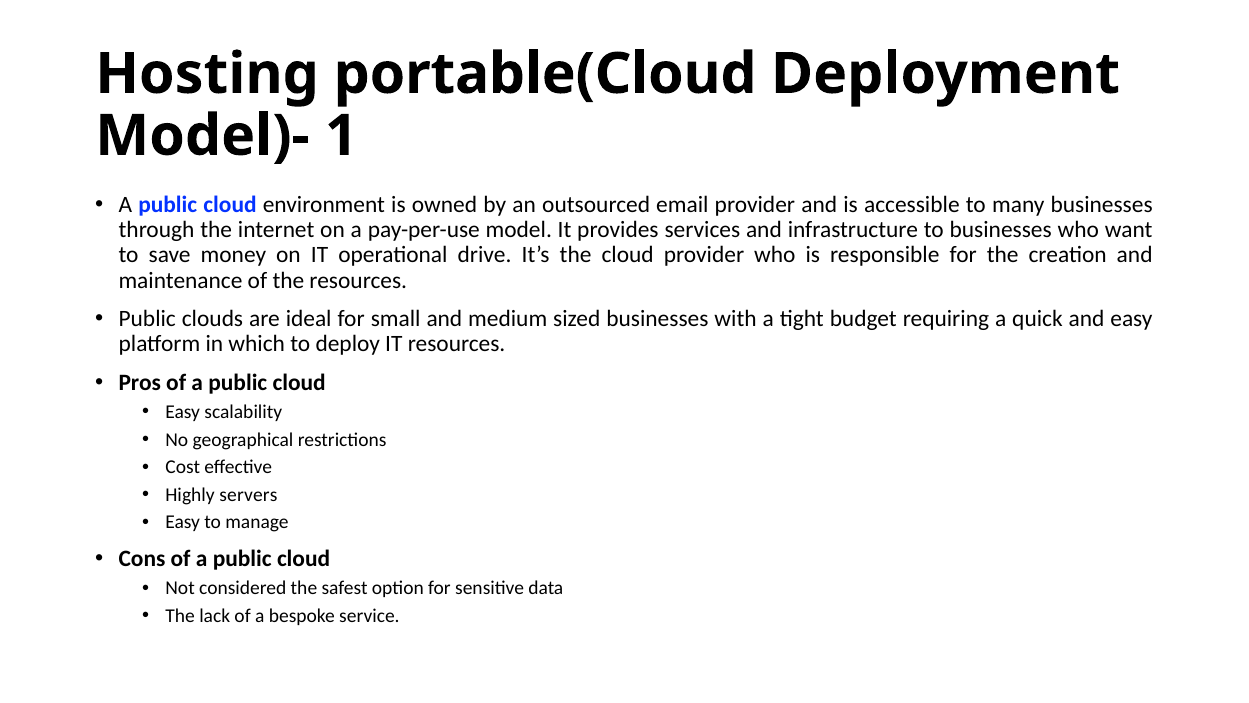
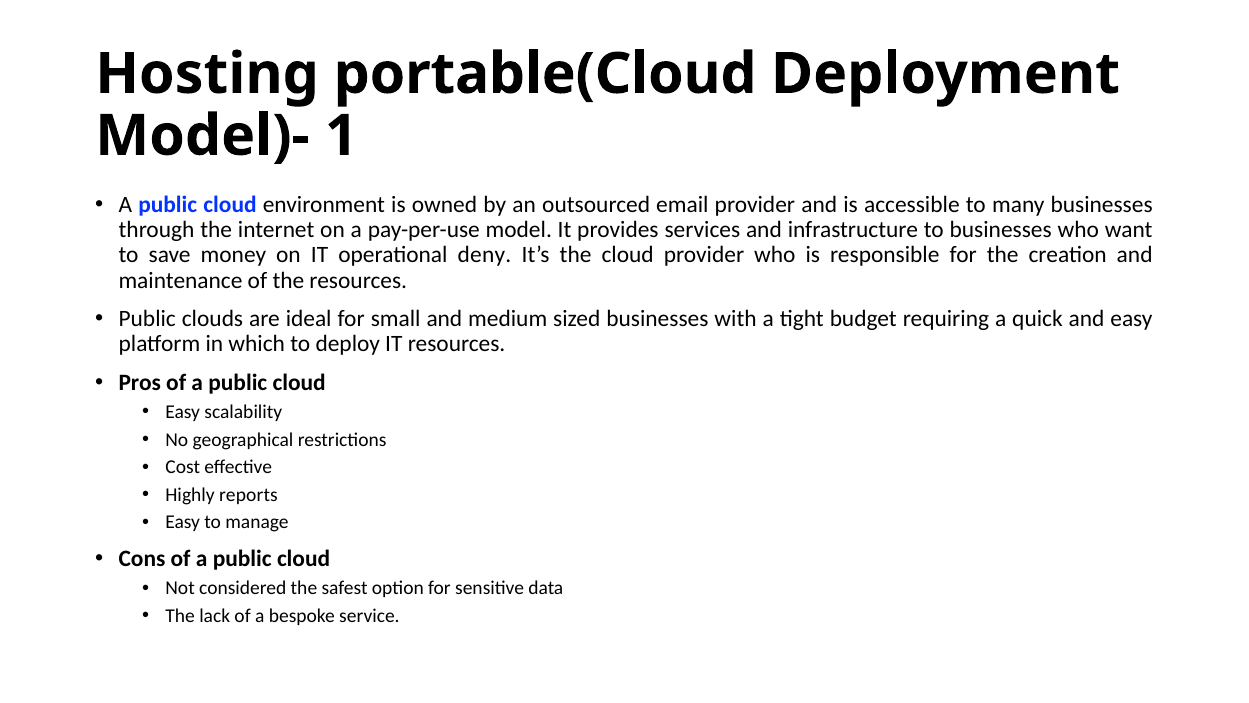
drive: drive -> deny (484, 255)
servers: servers -> reports (248, 494)
